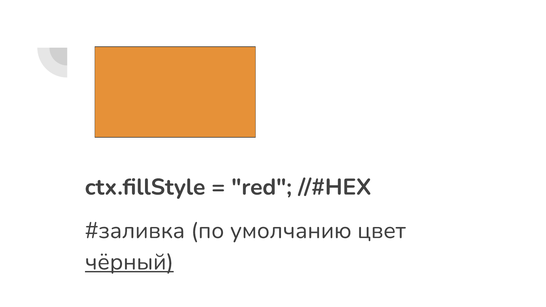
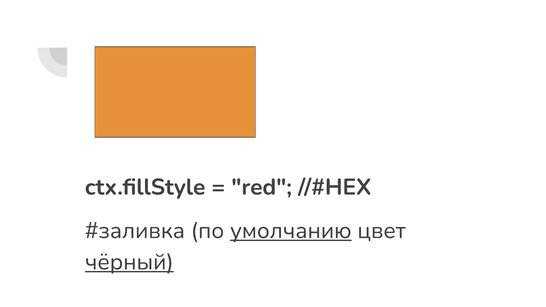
умолчанию underline: none -> present (291, 231)
